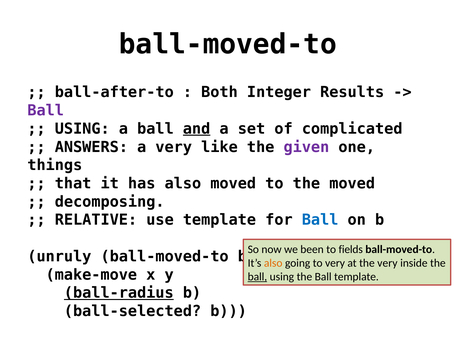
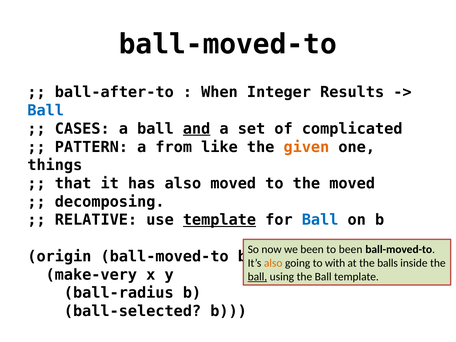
Both: Both -> When (219, 92)
Ball colour: purple -> blue (46, 111)
USING: USING -> CASES (82, 129)
ANSWERS: ANSWERS -> PATTERN (91, 147)
a very: very -> from (174, 147)
given colour: purple -> orange (306, 147)
template underline: none -> present (219, 220)
to fields: fields -> been (351, 249)
unruly: unruly -> origin (59, 256)
to very: very -> with (335, 263)
the very: very -> balls (388, 263)
make-move: make-move -> make-very (91, 275)
ball-radius underline: present -> none (119, 293)
